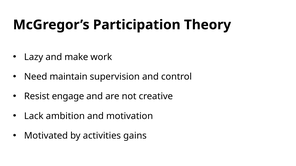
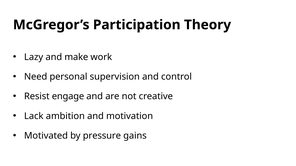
maintain: maintain -> personal (68, 77)
activities: activities -> pressure (102, 136)
